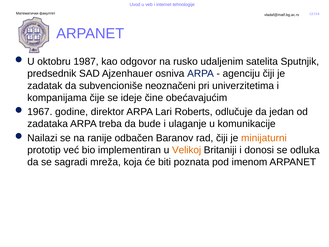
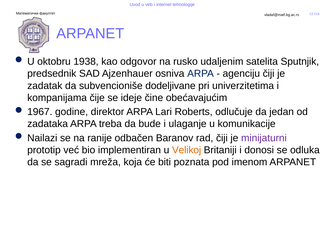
1987: 1987 -> 1938 (86, 61)
neoznačeni: neoznačeni -> dodeljivane (170, 86)
minijaturni colour: orange -> purple (264, 138)
